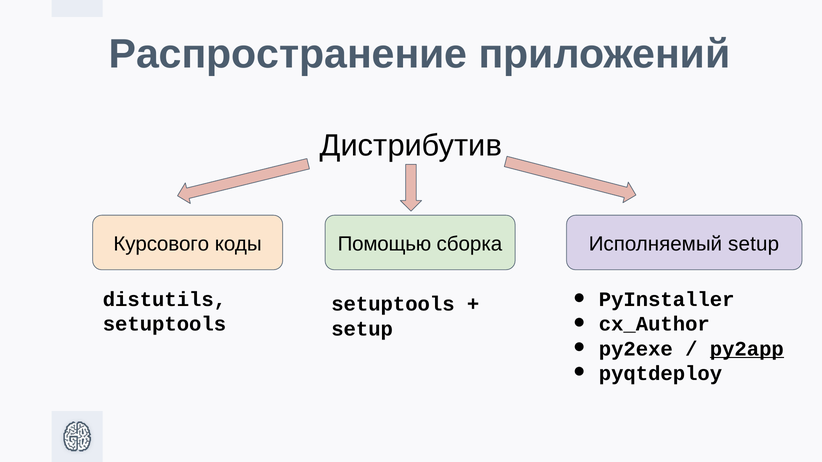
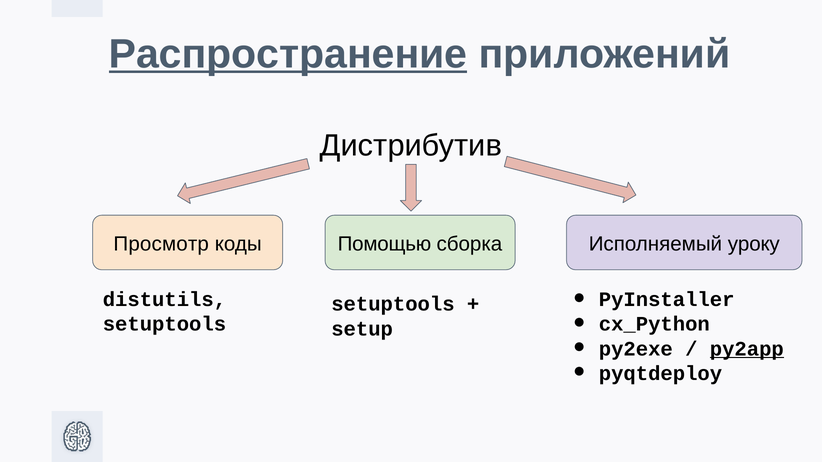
Распространение underline: none -> present (288, 54)
Курсового: Курсового -> Просмотр (161, 244)
Исполняемый setup: setup -> уроку (754, 244)
cx_Author: cx_Author -> cx_Python (654, 324)
